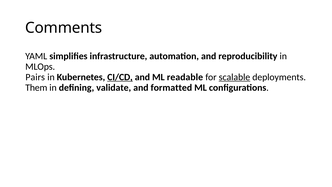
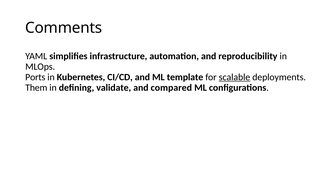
Pairs: Pairs -> Ports (35, 77)
CI/CD underline: present -> none (120, 77)
readable: readable -> template (185, 77)
formatted: formatted -> compared (171, 88)
